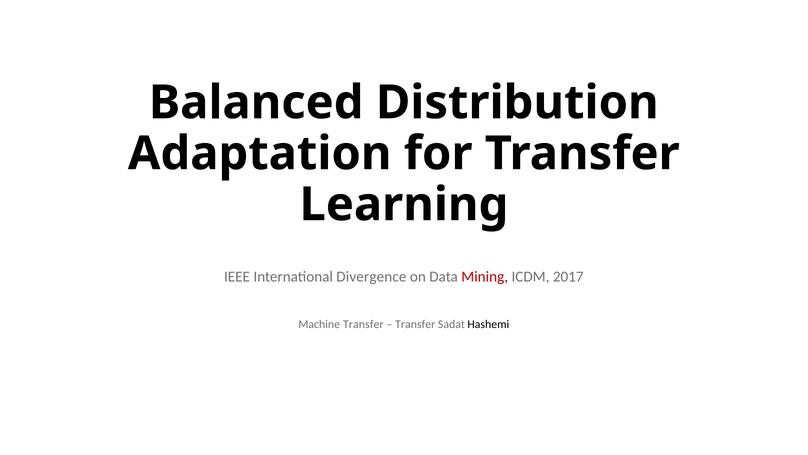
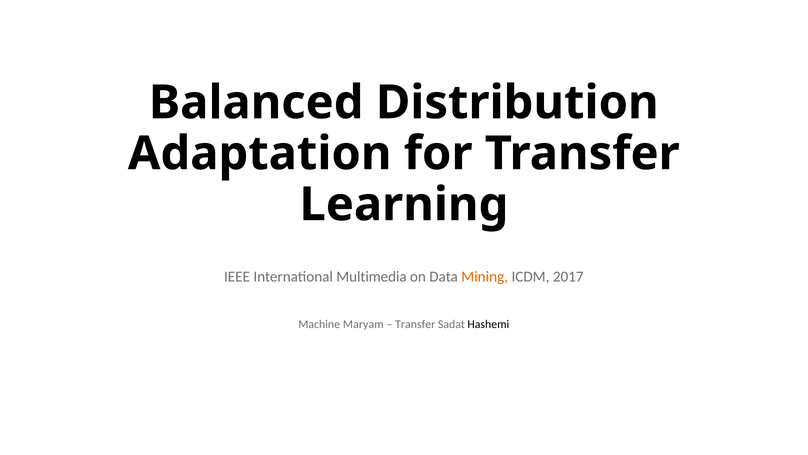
Divergence: Divergence -> Multimedia (372, 276)
Mining colour: red -> orange (485, 276)
Machine Transfer: Transfer -> Maryam (363, 324)
